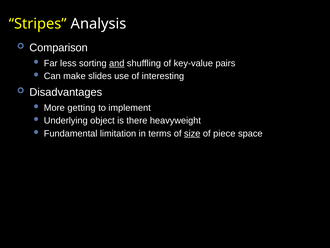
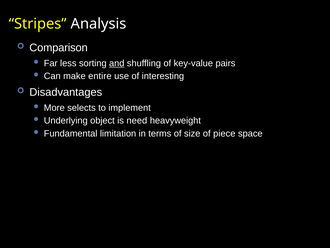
slides: slides -> entire (100, 76)
getting: getting -> selects (82, 108)
there: there -> need (137, 120)
size underline: present -> none (192, 133)
